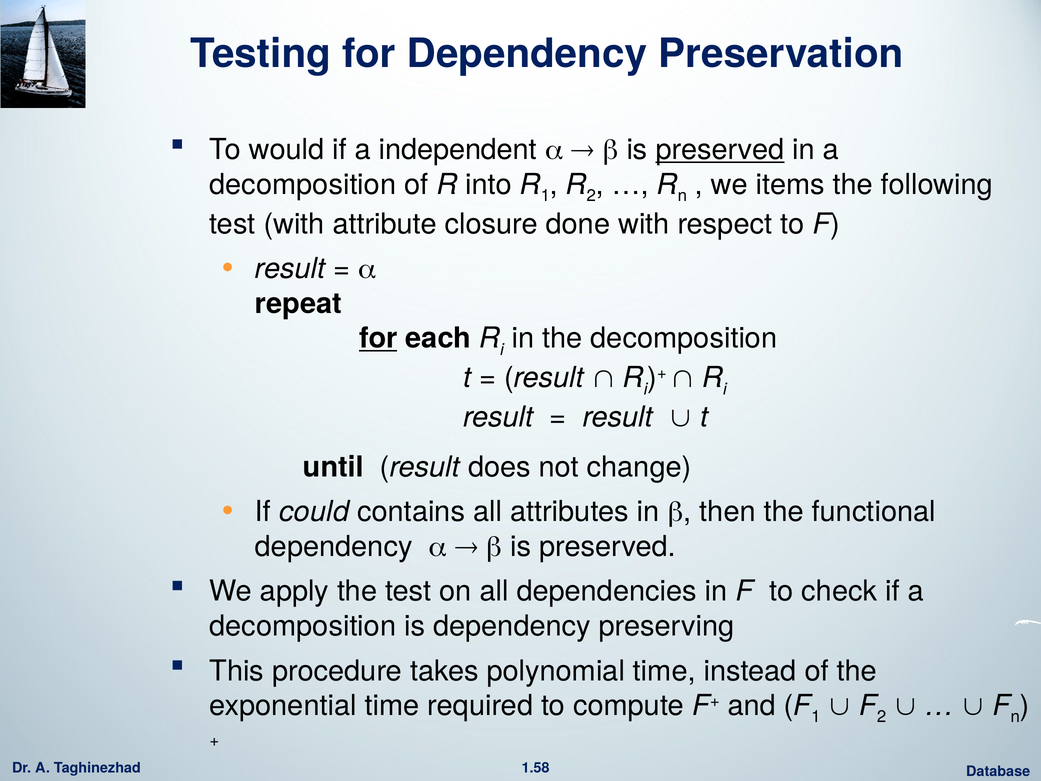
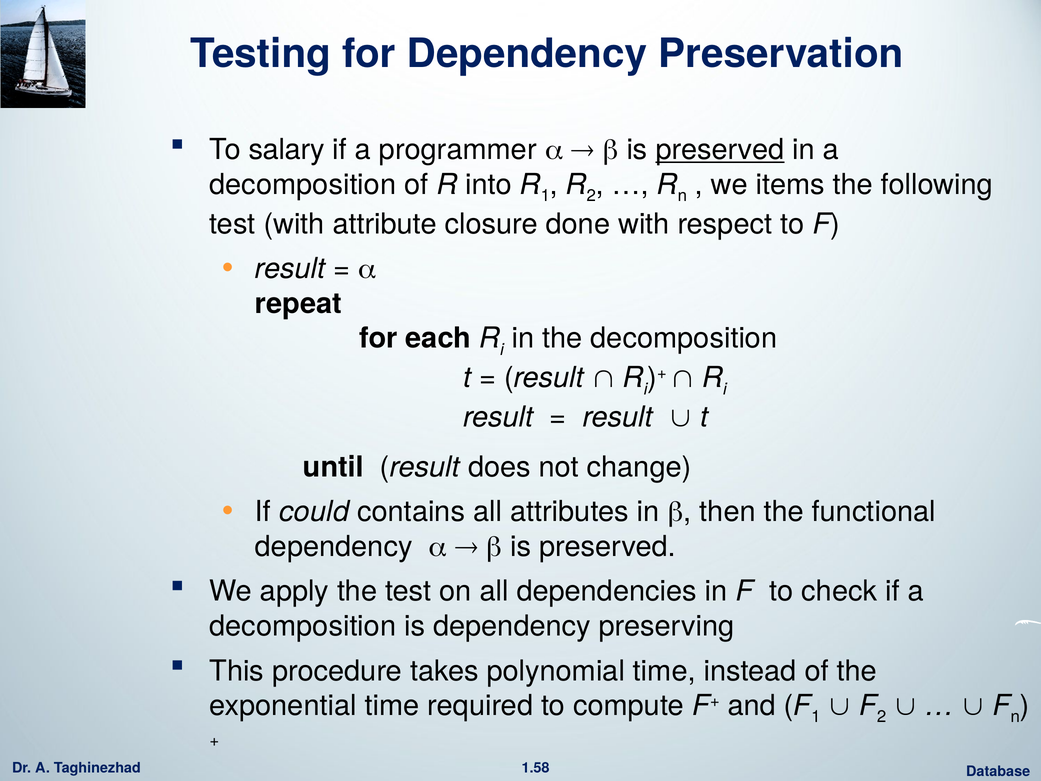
would: would -> salary (287, 150)
independent: independent -> programmer (458, 150)
for underline: present -> none (378, 338)
